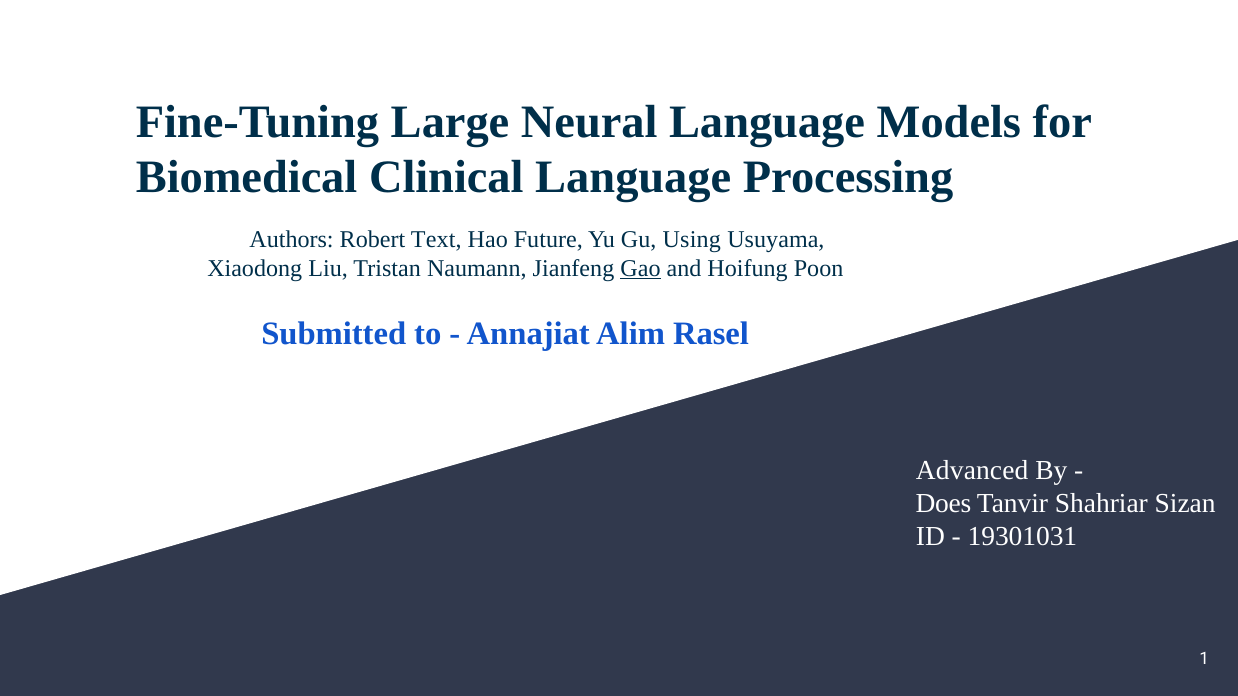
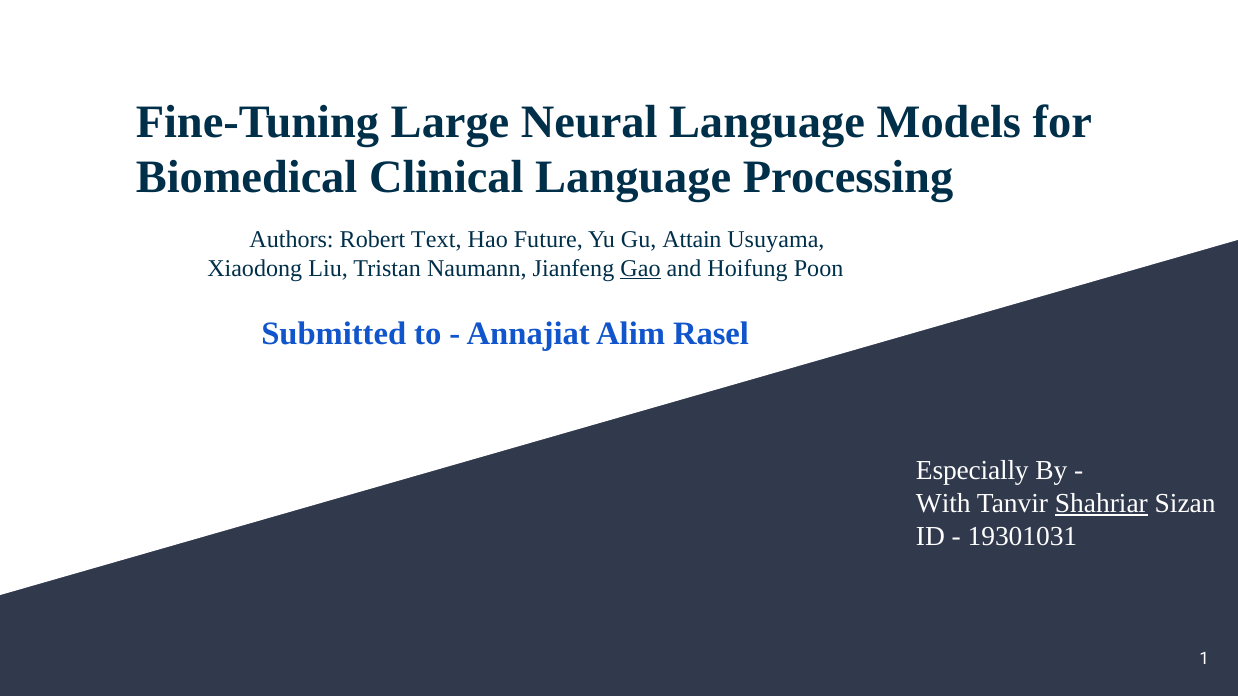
Using: Using -> Attain (692, 239)
Advanced: Advanced -> Especially (972, 471)
Does: Does -> With (943, 504)
Shahriar underline: none -> present (1101, 504)
